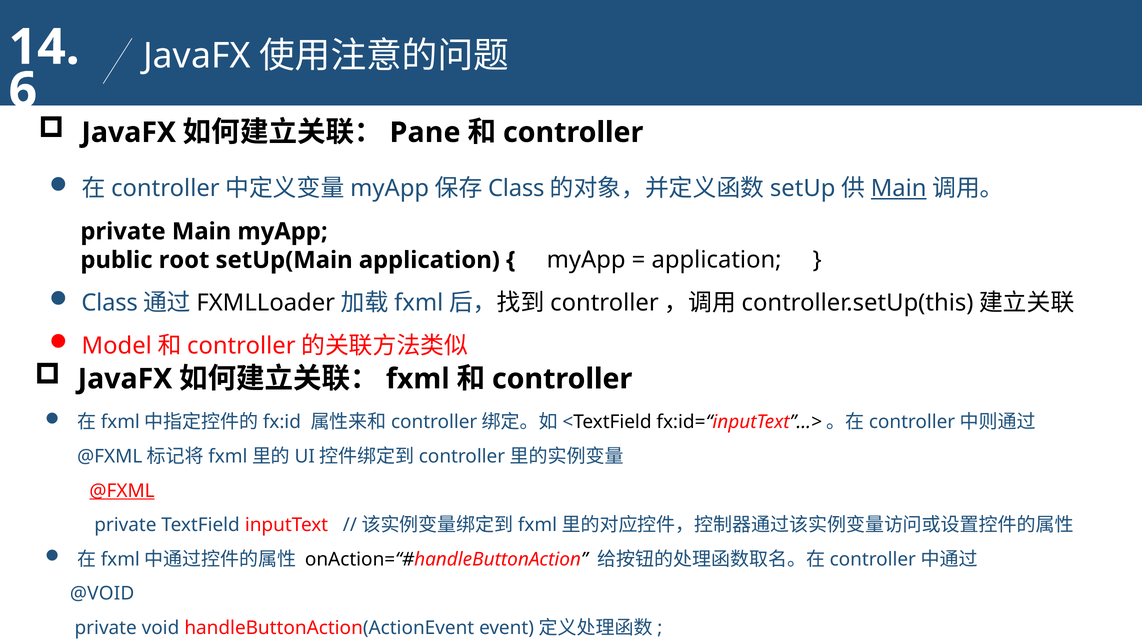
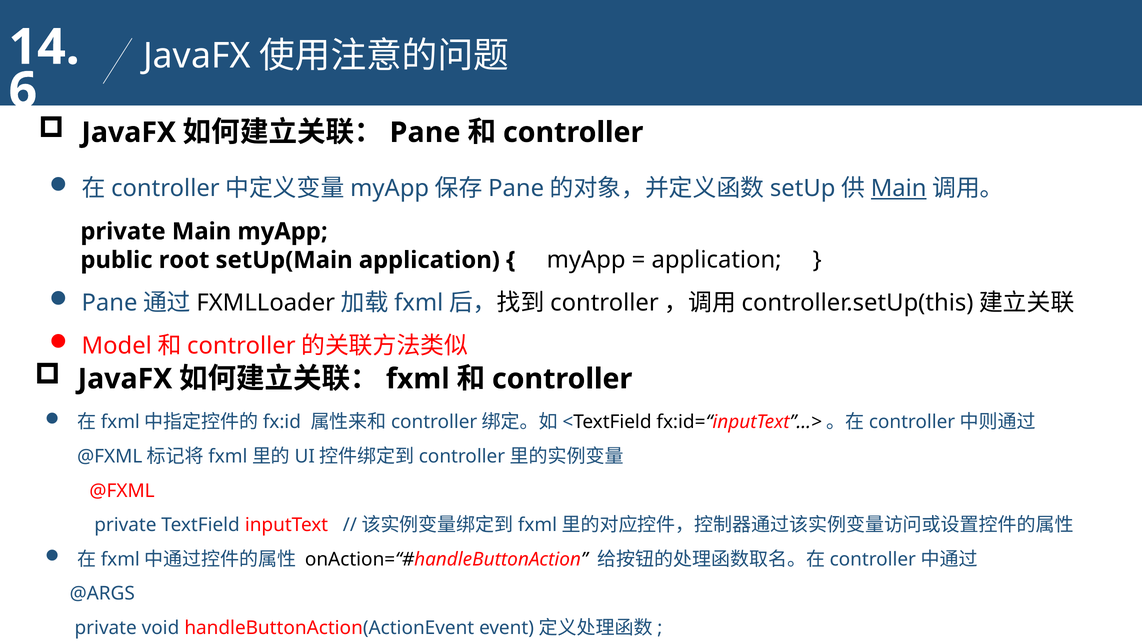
Class: Class -> Pane (516, 188)
Class: Class -> Pane (110, 303)
@FXML underline: present -> none (122, 490)
@VOID: @VOID -> @ARGS (102, 593)
